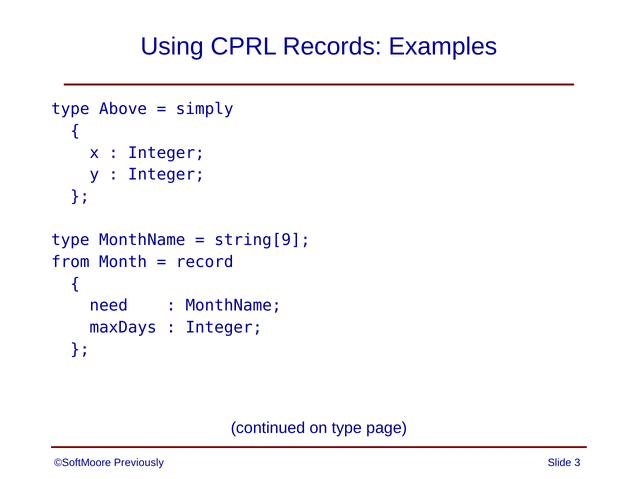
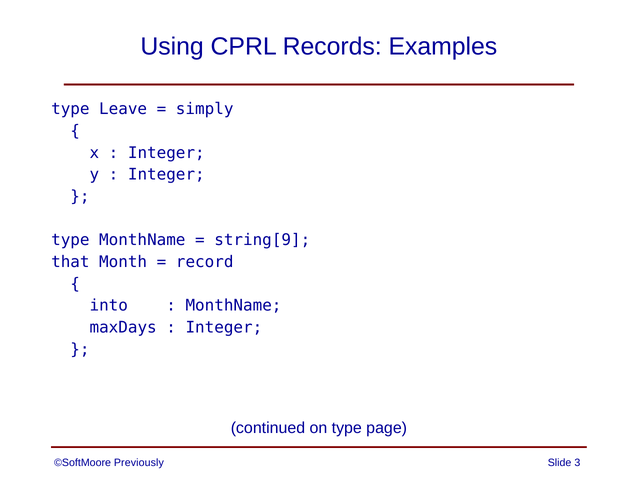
Above: Above -> Leave (123, 109)
from: from -> that (70, 262)
need: need -> into (109, 305)
